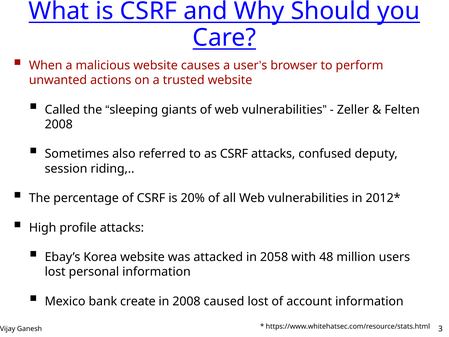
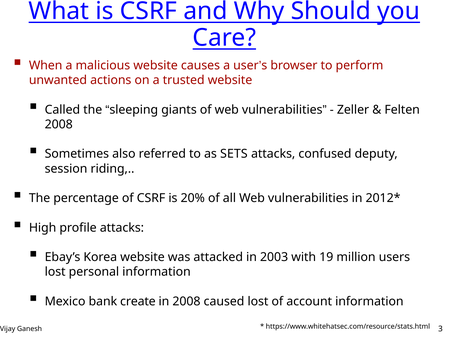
as CSRF: CSRF -> SETS (234, 154)
2058: 2058 -> 2003 (274, 257)
48: 48 -> 19 (326, 257)
